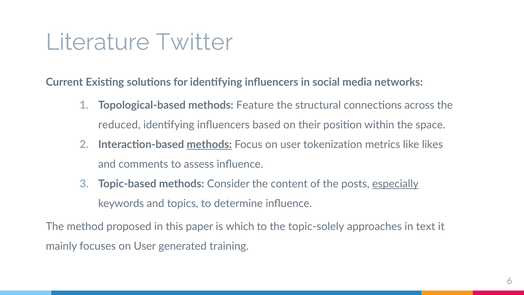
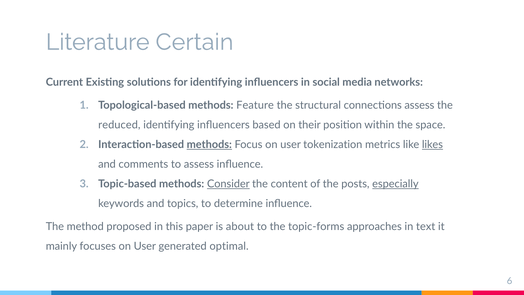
Twitter: Twitter -> Certain (194, 42)
connections across: across -> assess (419, 105)
likes underline: none -> present (432, 144)
Consider underline: none -> present (228, 184)
which: which -> about (240, 227)
topic-solely: topic-solely -> topic-forms (316, 227)
training: training -> optimal (229, 246)
